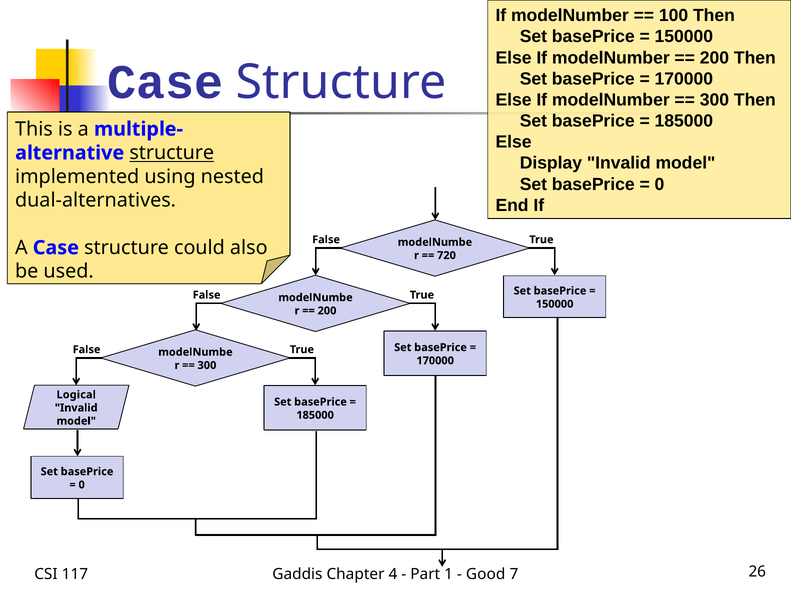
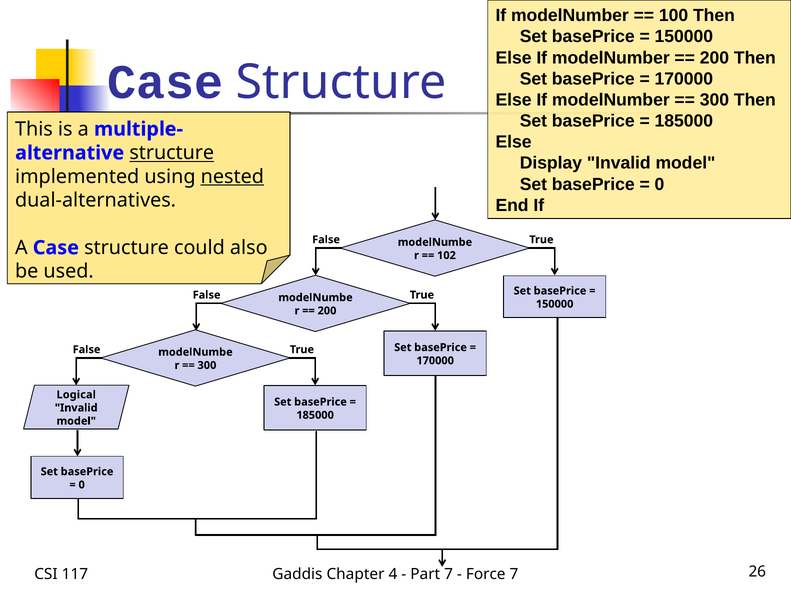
nested underline: none -> present (232, 177)
720: 720 -> 102 (446, 256)
Part 1: 1 -> 7 (449, 575)
Good: Good -> Force (486, 575)
